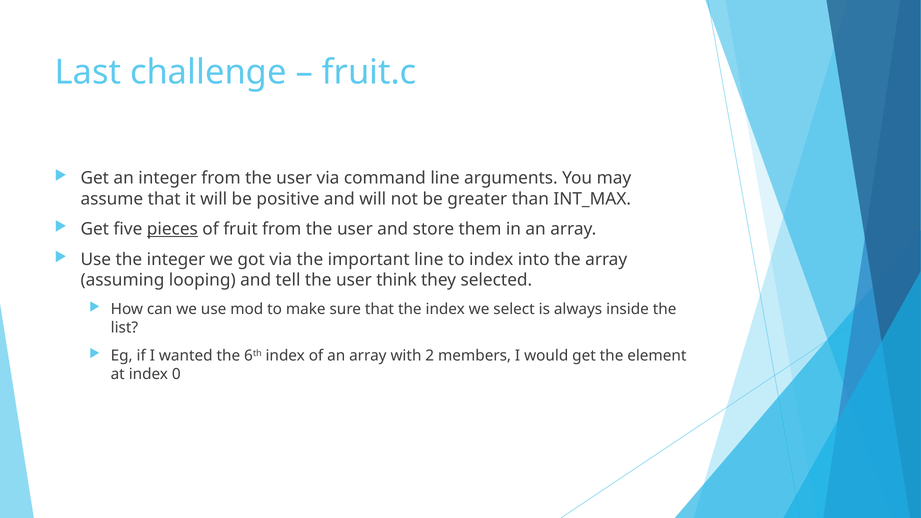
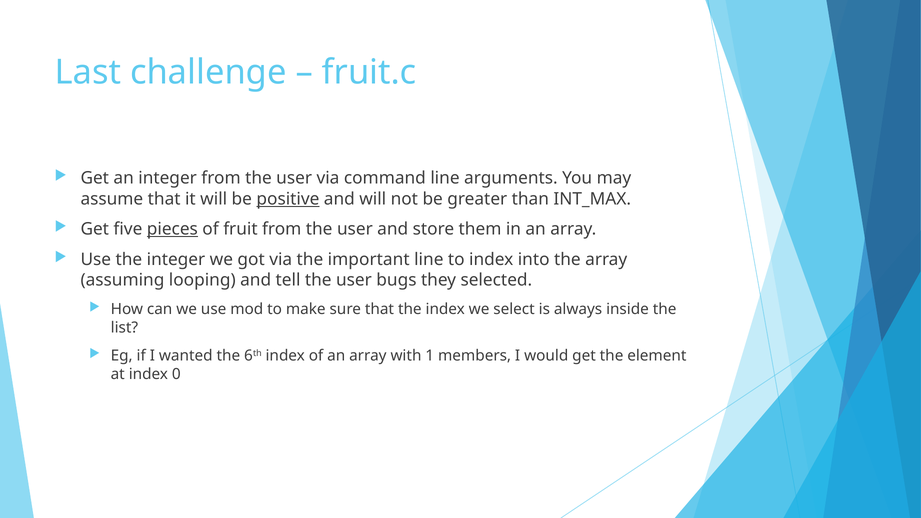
positive underline: none -> present (288, 199)
think: think -> bugs (396, 280)
2: 2 -> 1 (430, 356)
